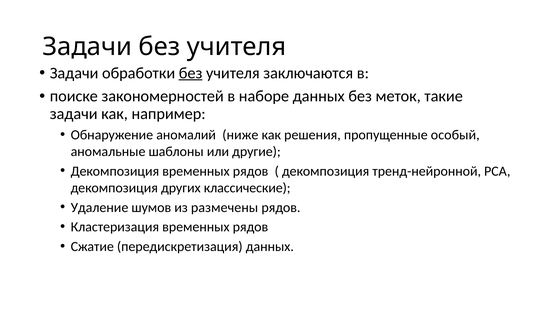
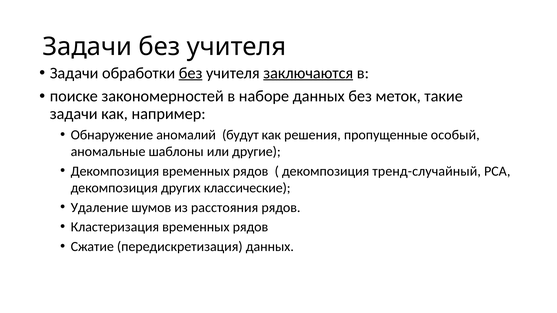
заключаются underline: none -> present (308, 73)
ниже: ниже -> будут (240, 135)
тренд-нейронной: тренд-нейронной -> тренд-случайный (427, 171)
размечены: размечены -> расстояния (225, 208)
